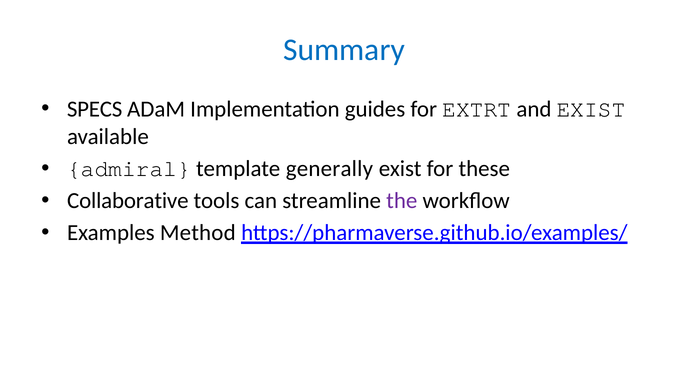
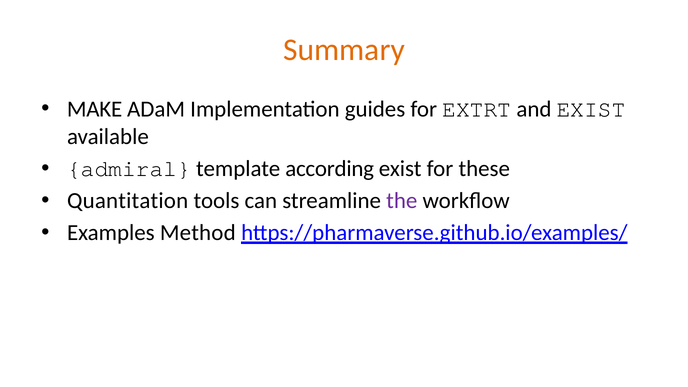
Summary colour: blue -> orange (344, 50)
SPECS: SPECS -> MAKE (95, 109)
generally: generally -> according (330, 169)
Collaborative: Collaborative -> Quantitation (128, 201)
